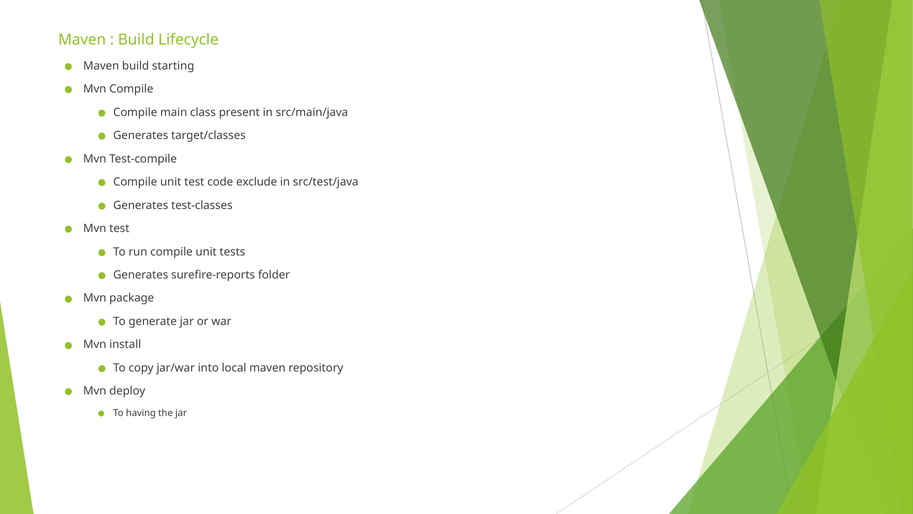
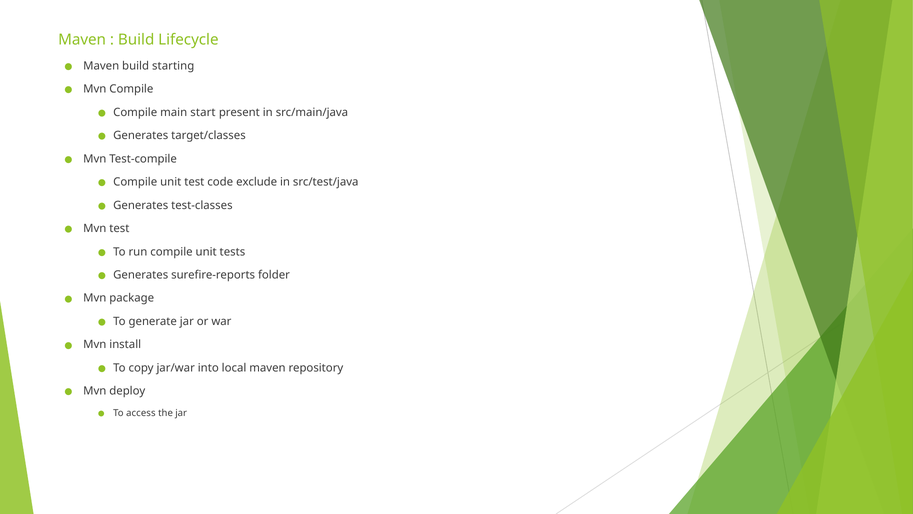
class: class -> start (203, 112)
having: having -> access (141, 413)
